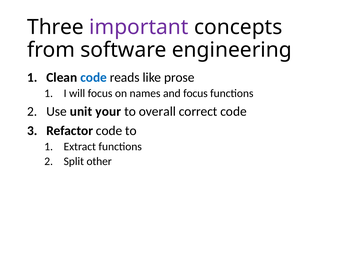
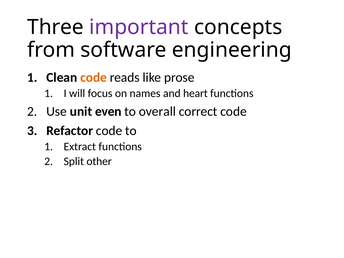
code colour: blue -> orange (94, 78)
and focus: focus -> heart (195, 93)
your: your -> even (108, 112)
